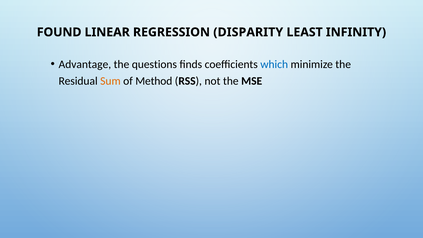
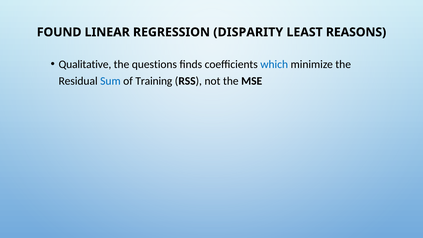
INFINITY: INFINITY -> REASONS (356, 32)
Advantage: Advantage -> Qualitative (85, 64)
Sum colour: orange -> blue (110, 81)
Method: Method -> Training (154, 81)
